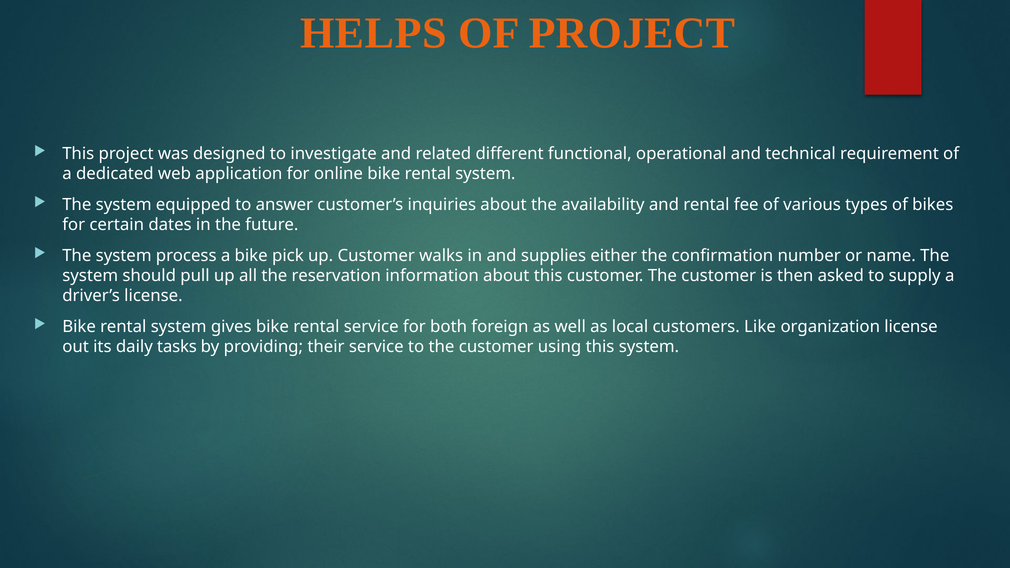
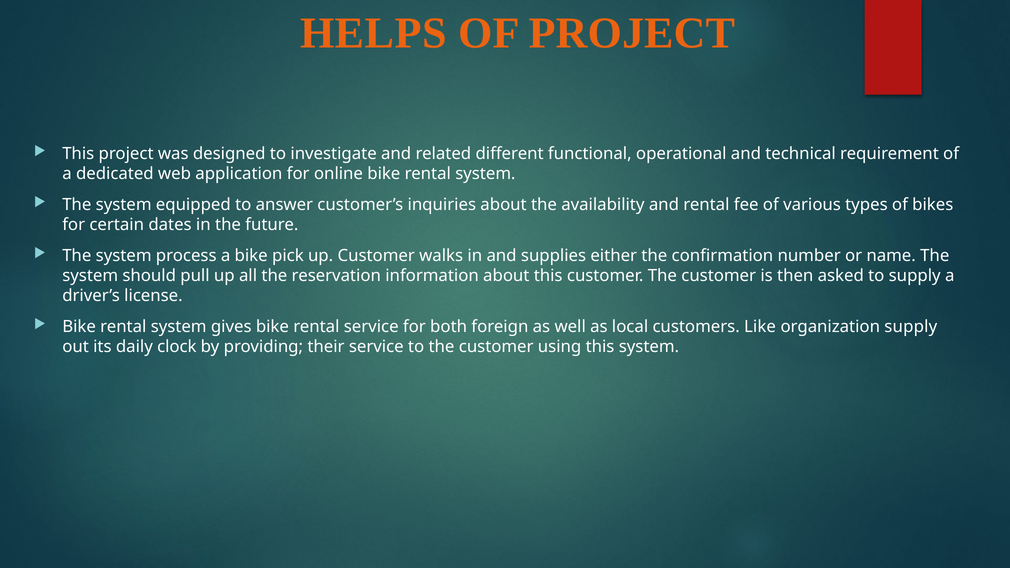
organization license: license -> supply (911, 327)
tasks: tasks -> clock (177, 347)
